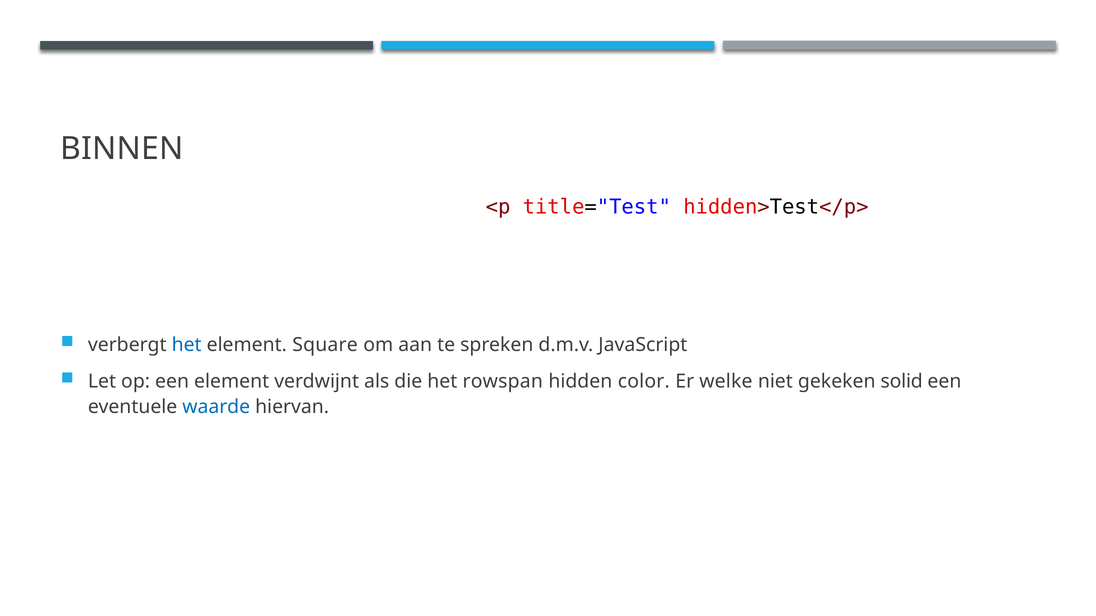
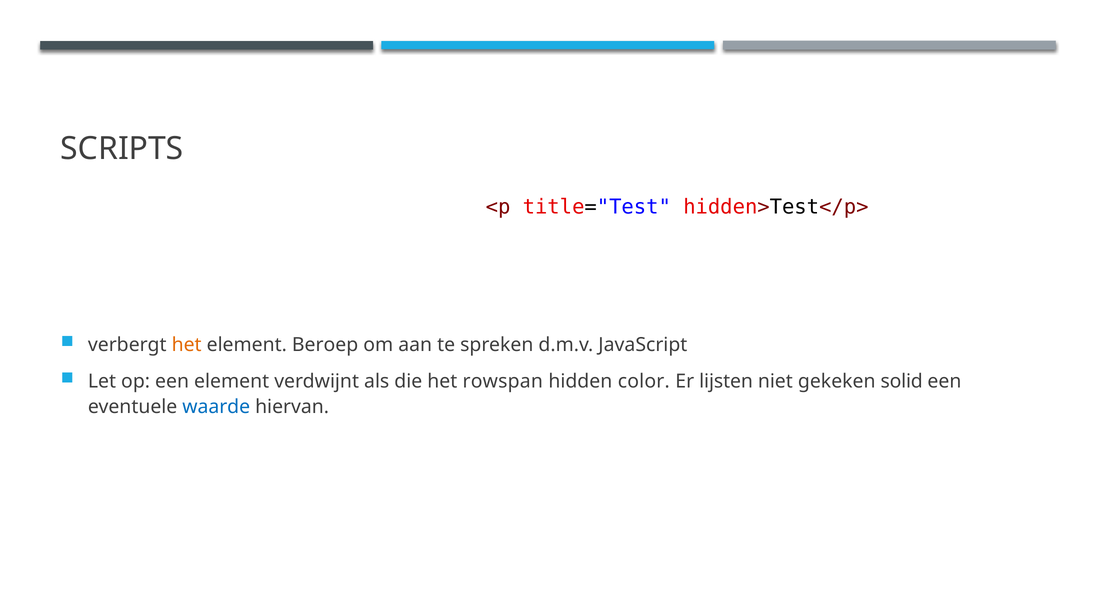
BINNEN: BINNEN -> SCRIPTS (122, 149)
het colour: blue -> orange (187, 345)
Square: Square -> Beroep (325, 345)
welke: welke -> lijsten (726, 382)
